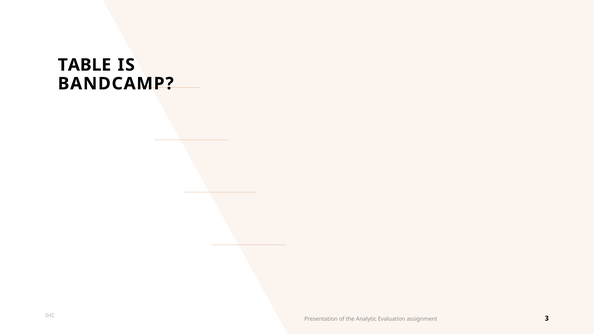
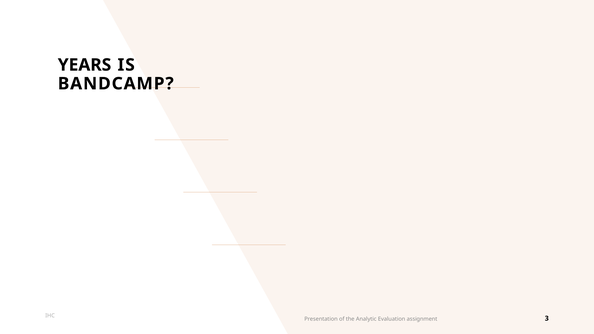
TABLE: TABLE -> YEARS (85, 65)
